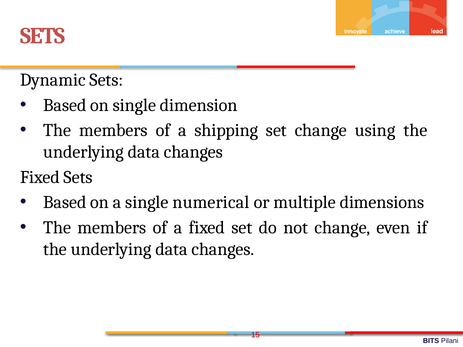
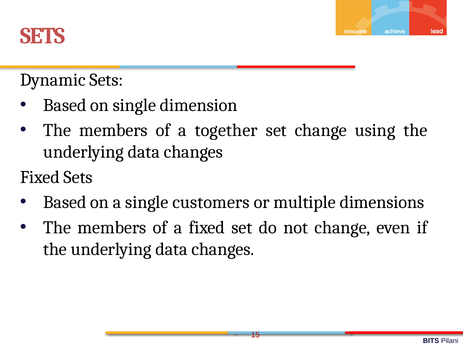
shipping: shipping -> together (226, 130)
numerical: numerical -> customers (211, 202)
